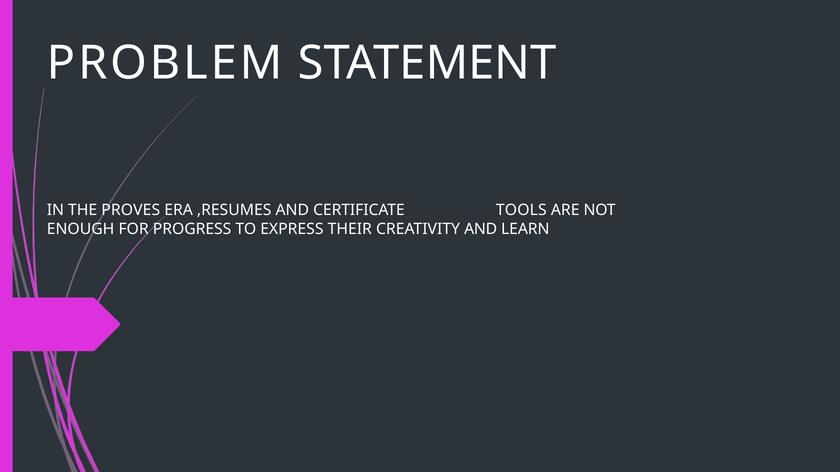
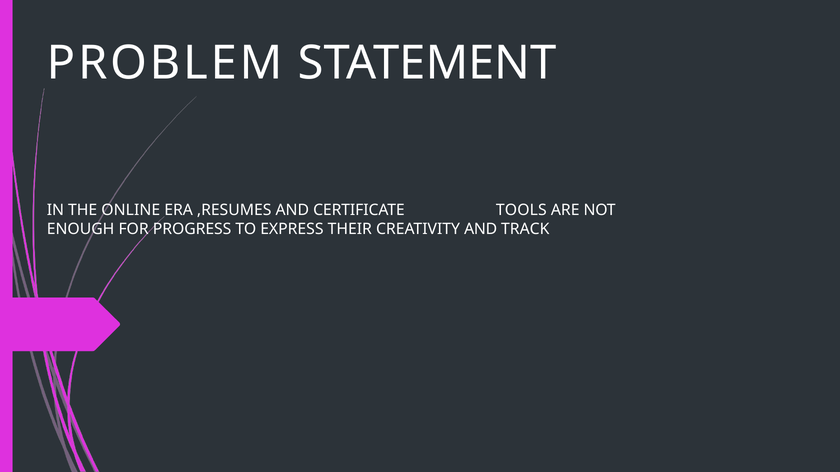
PROVES: PROVES -> ONLINE (131, 210)
LEARN: LEARN -> TRACK (525, 229)
